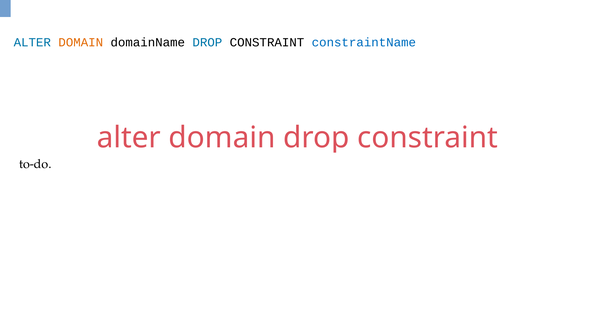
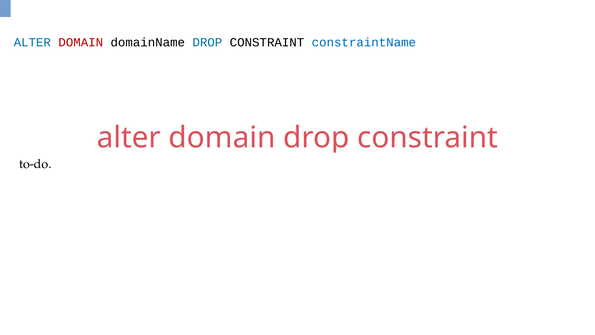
DOMAIN colour: orange -> red (81, 42)
